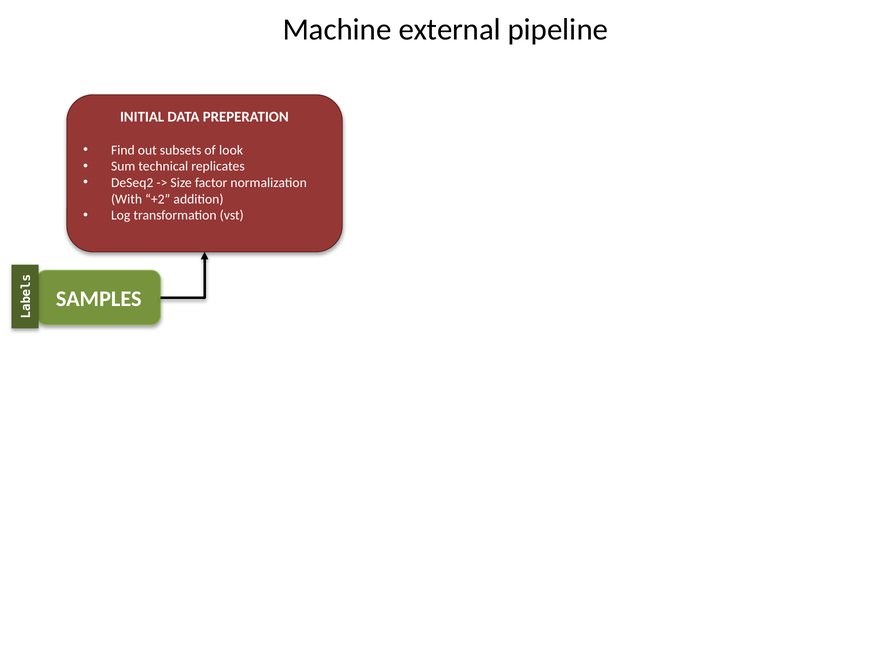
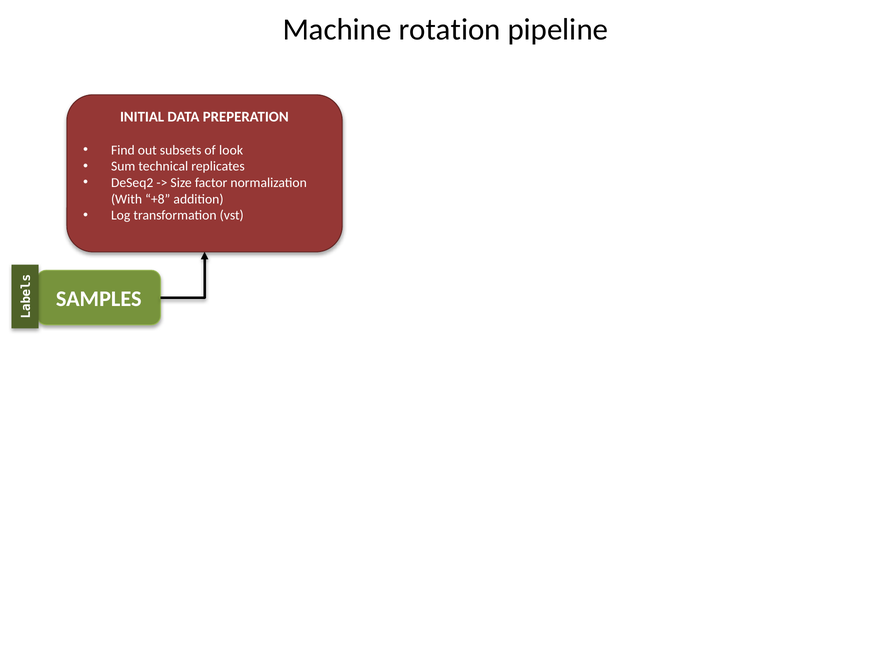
external: external -> rotation (450, 30)
+2: +2 -> +8 (158, 199)
